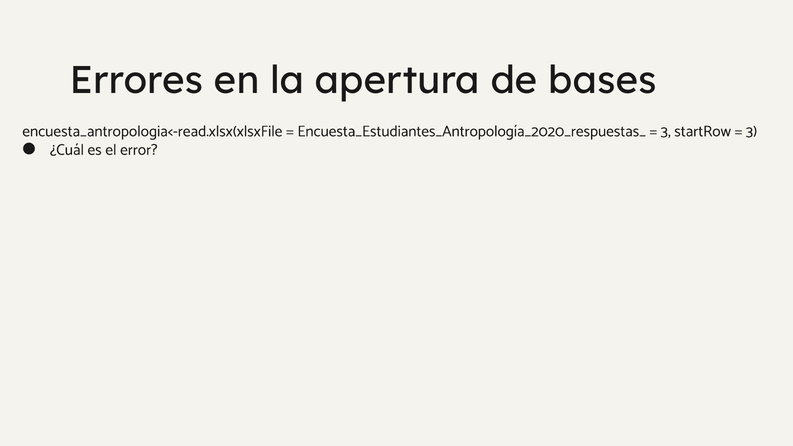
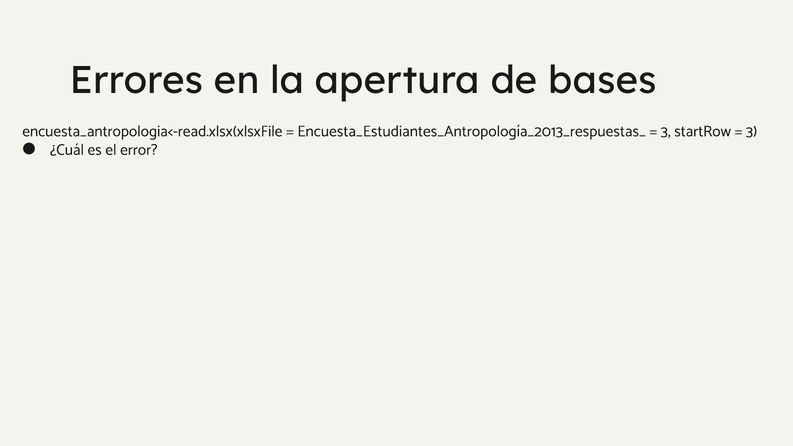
Encuesta_Estudiantes_Antropología_2020_respuestas_: Encuesta_Estudiantes_Antropología_2020_respuestas_ -> Encuesta_Estudiantes_Antropología_2013_respuestas_ (472, 131)
